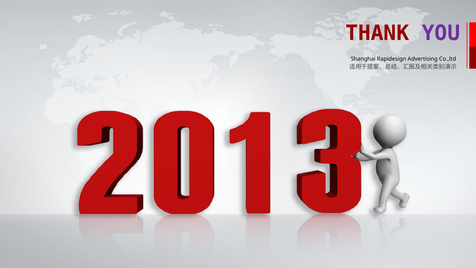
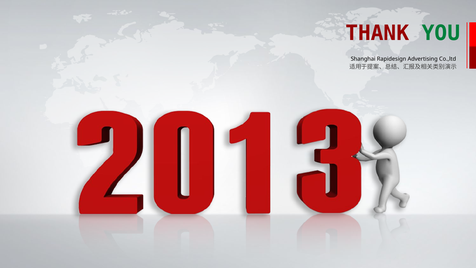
YOU colour: purple -> green (441, 33)
